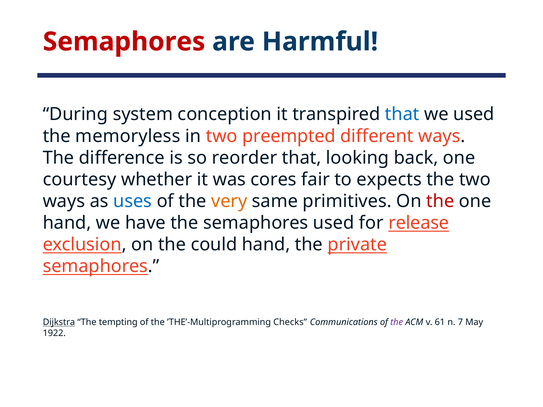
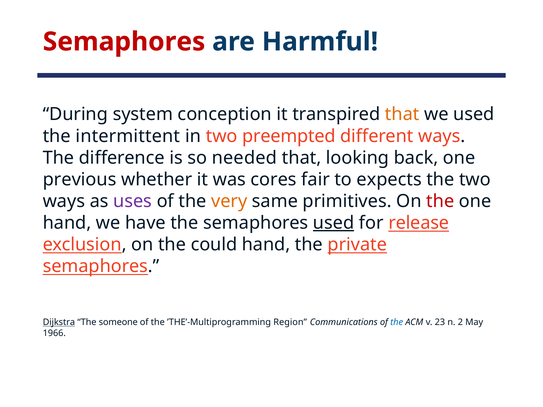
that colour: blue -> orange (402, 114)
memoryless: memoryless -> intermittent (128, 136)
reorder: reorder -> needed (244, 158)
courtesy: courtesy -> previous (80, 180)
uses colour: blue -> purple (133, 201)
used underline: none -> present (334, 223)
tempting: tempting -> someone (118, 323)
Checks: Checks -> Region (290, 323)
the colour: purple -> blue (397, 323)
61: 61 -> 23 (440, 323)
7: 7 -> 2 (460, 323)
1922: 1922 -> 1966 (54, 333)
